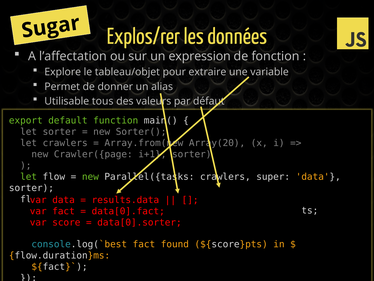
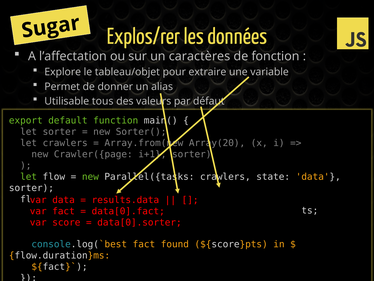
expression: expression -> caractères (200, 56)
super: super -> state (273, 177)
